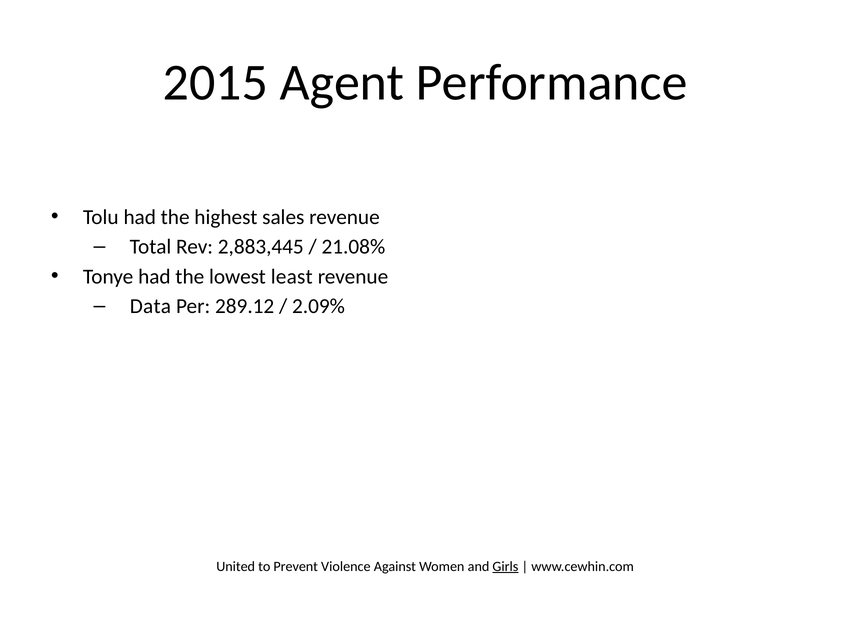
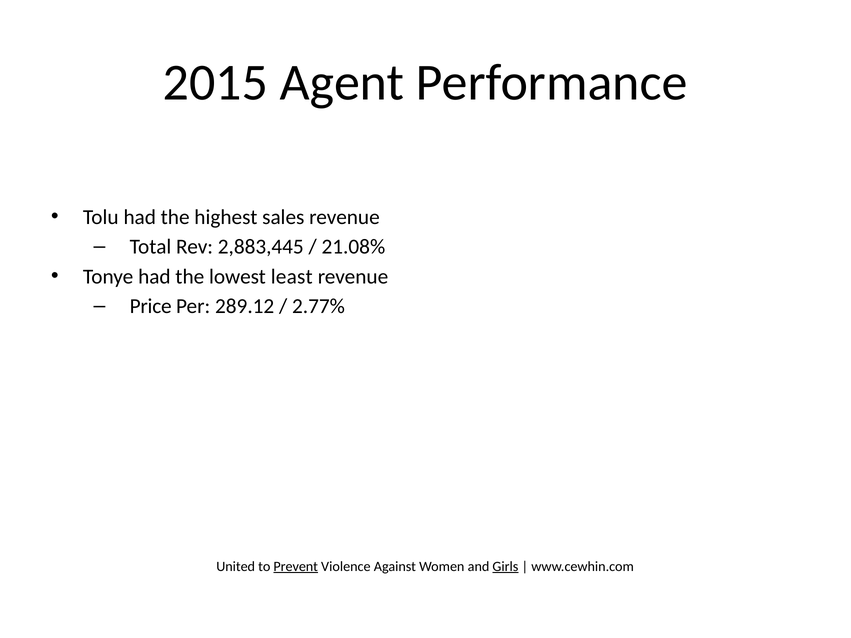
Data: Data -> Price (151, 306)
2.09%: 2.09% -> 2.77% (319, 306)
Prevent underline: none -> present (296, 567)
